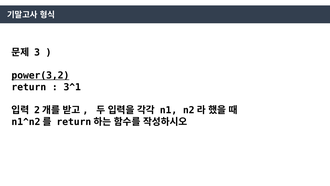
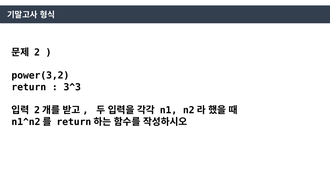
3: 3 -> 2 (37, 52)
power(3,2 underline: present -> none (40, 75)
3^1: 3^1 -> 3^3 (72, 87)
